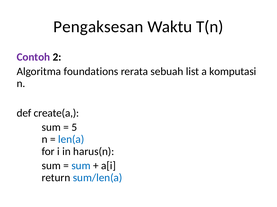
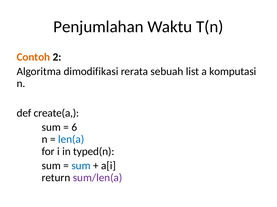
Pengaksesan: Pengaksesan -> Penjumlahan (98, 27)
Contoh colour: purple -> orange (33, 57)
foundations: foundations -> dimodifikasi (91, 72)
5: 5 -> 6 (74, 128)
harus(n: harus(n -> typed(n (94, 152)
sum/len(a colour: blue -> purple (98, 178)
